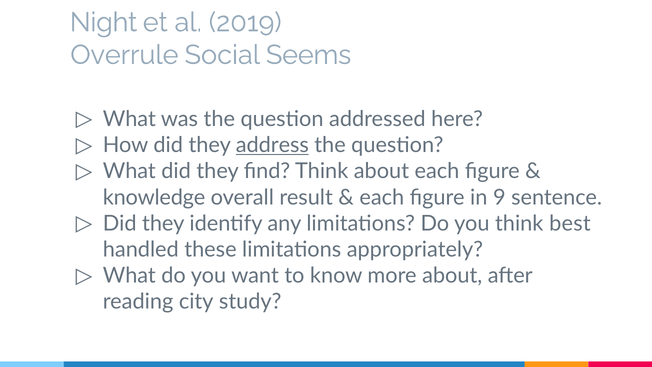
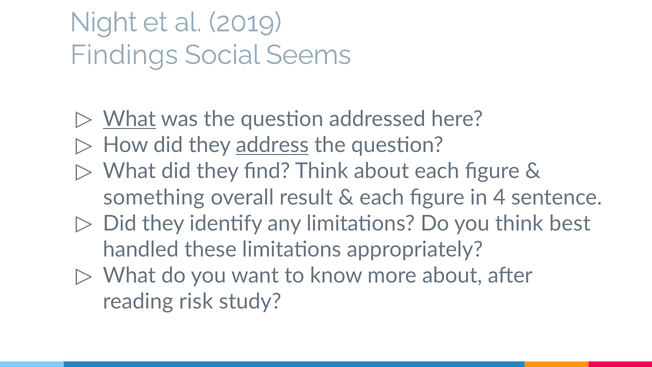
Overrule: Overrule -> Findings (124, 55)
What underline: none -> present (129, 119)
knowledge: knowledge -> something (154, 197)
9: 9 -> 4 (499, 197)
city: city -> risk (196, 302)
